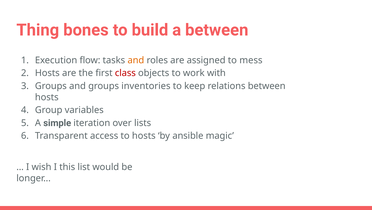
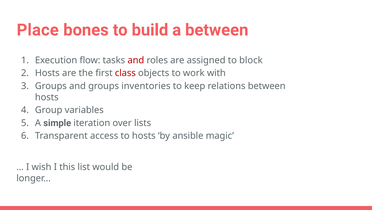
Thing: Thing -> Place (38, 30)
and colour: orange -> red (136, 60)
mess: mess -> block (251, 60)
